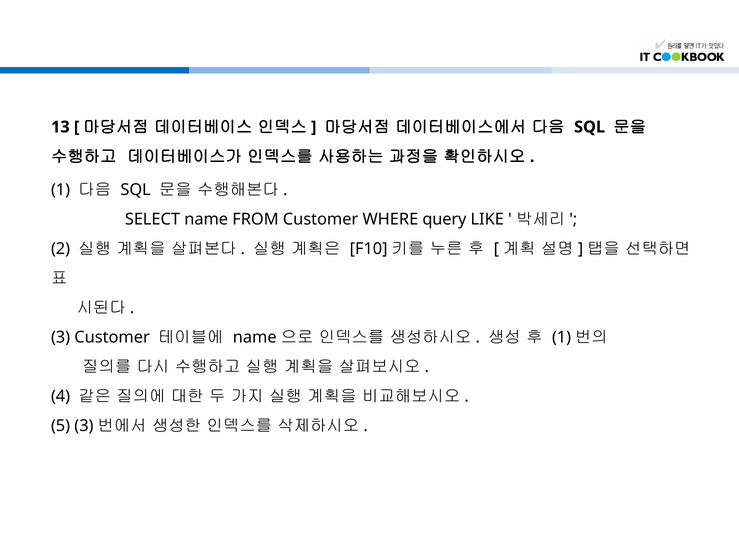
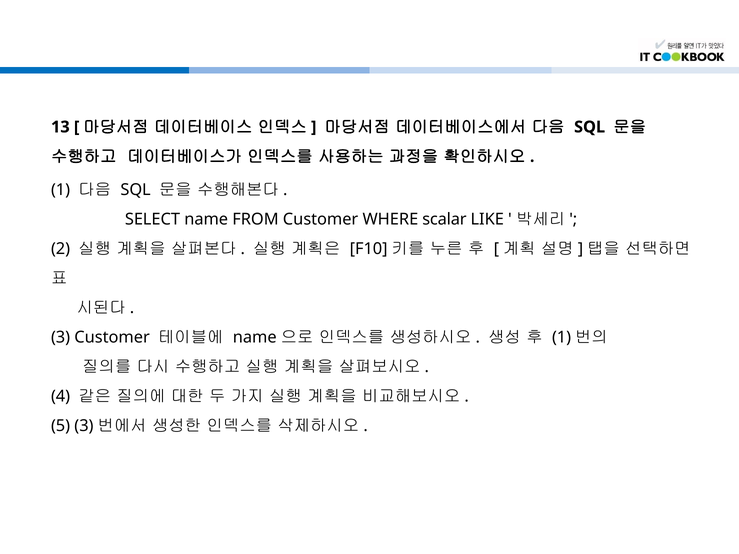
query: query -> scalar (444, 219)
